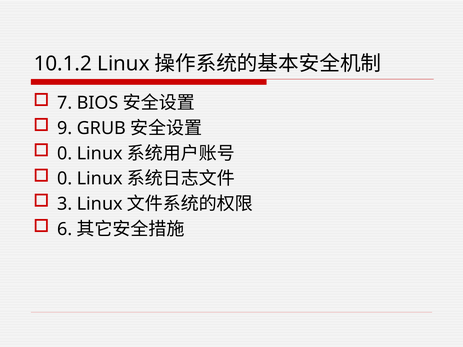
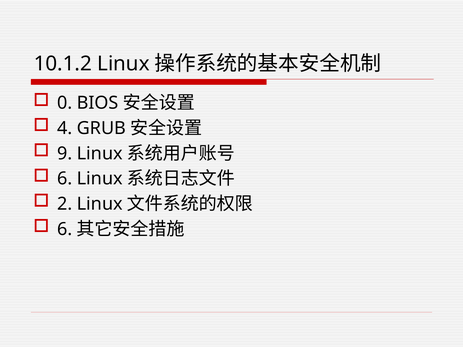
7: 7 -> 0 (65, 103)
9: 9 -> 4 (65, 128)
0: 0 -> 9 (65, 154)
0: 0 -> 6 (65, 179)
3: 3 -> 2 (65, 204)
